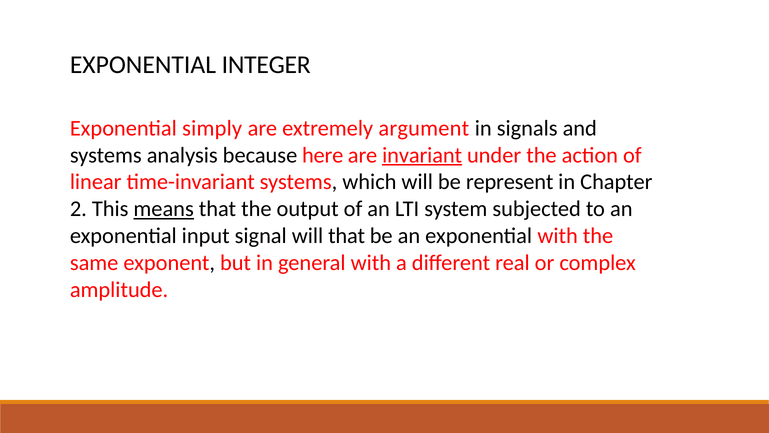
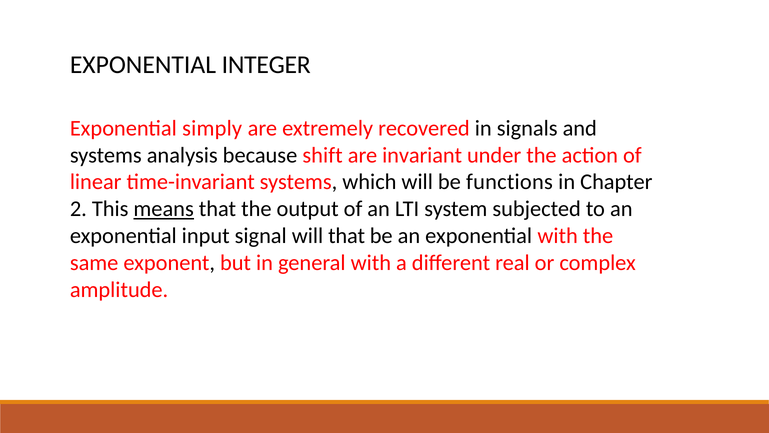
argument: argument -> recovered (424, 128)
here: here -> shift (323, 155)
invariant underline: present -> none (422, 155)
represent: represent -> functions (509, 182)
